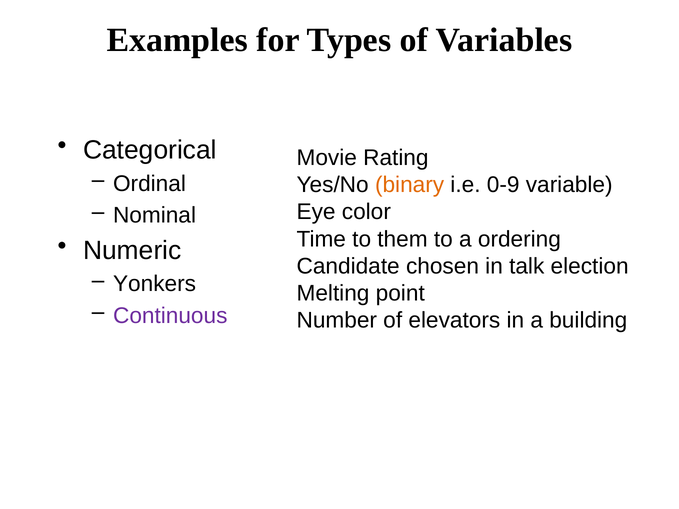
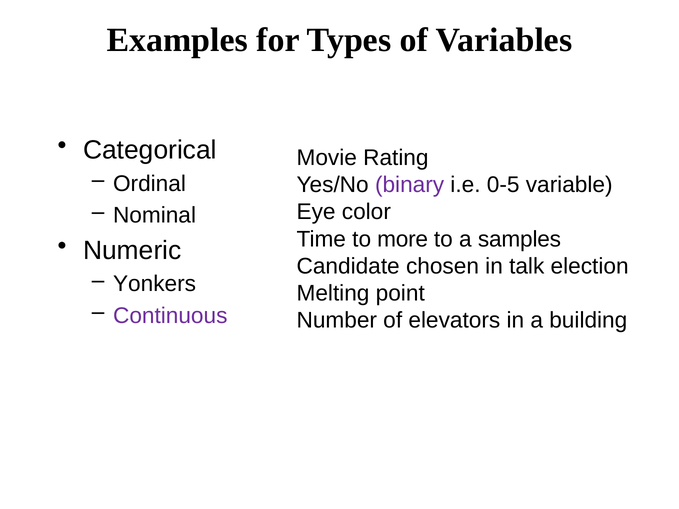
binary colour: orange -> purple (410, 185)
0-9: 0-9 -> 0-5 (503, 185)
them: them -> more (403, 239)
ordering: ordering -> samples (519, 239)
